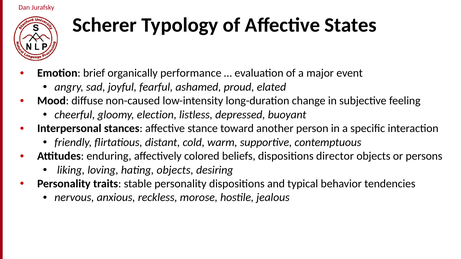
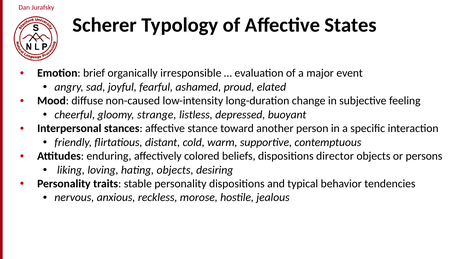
performance: performance -> irresponsible (191, 73)
election: election -> strange (157, 115)
